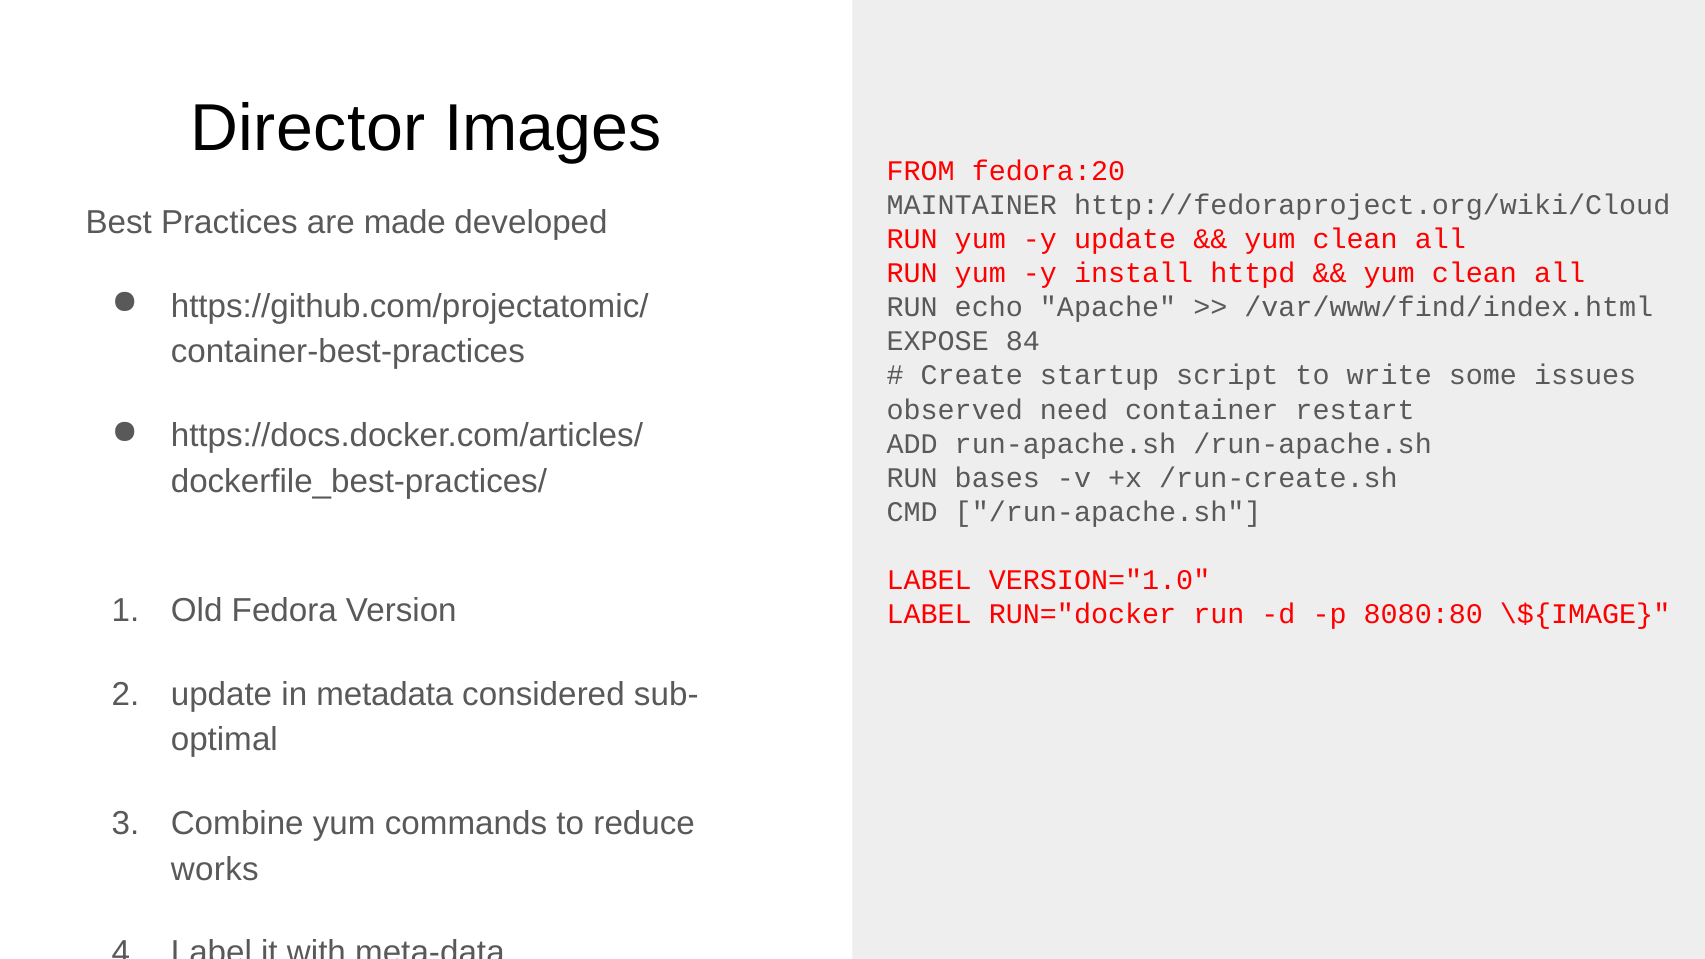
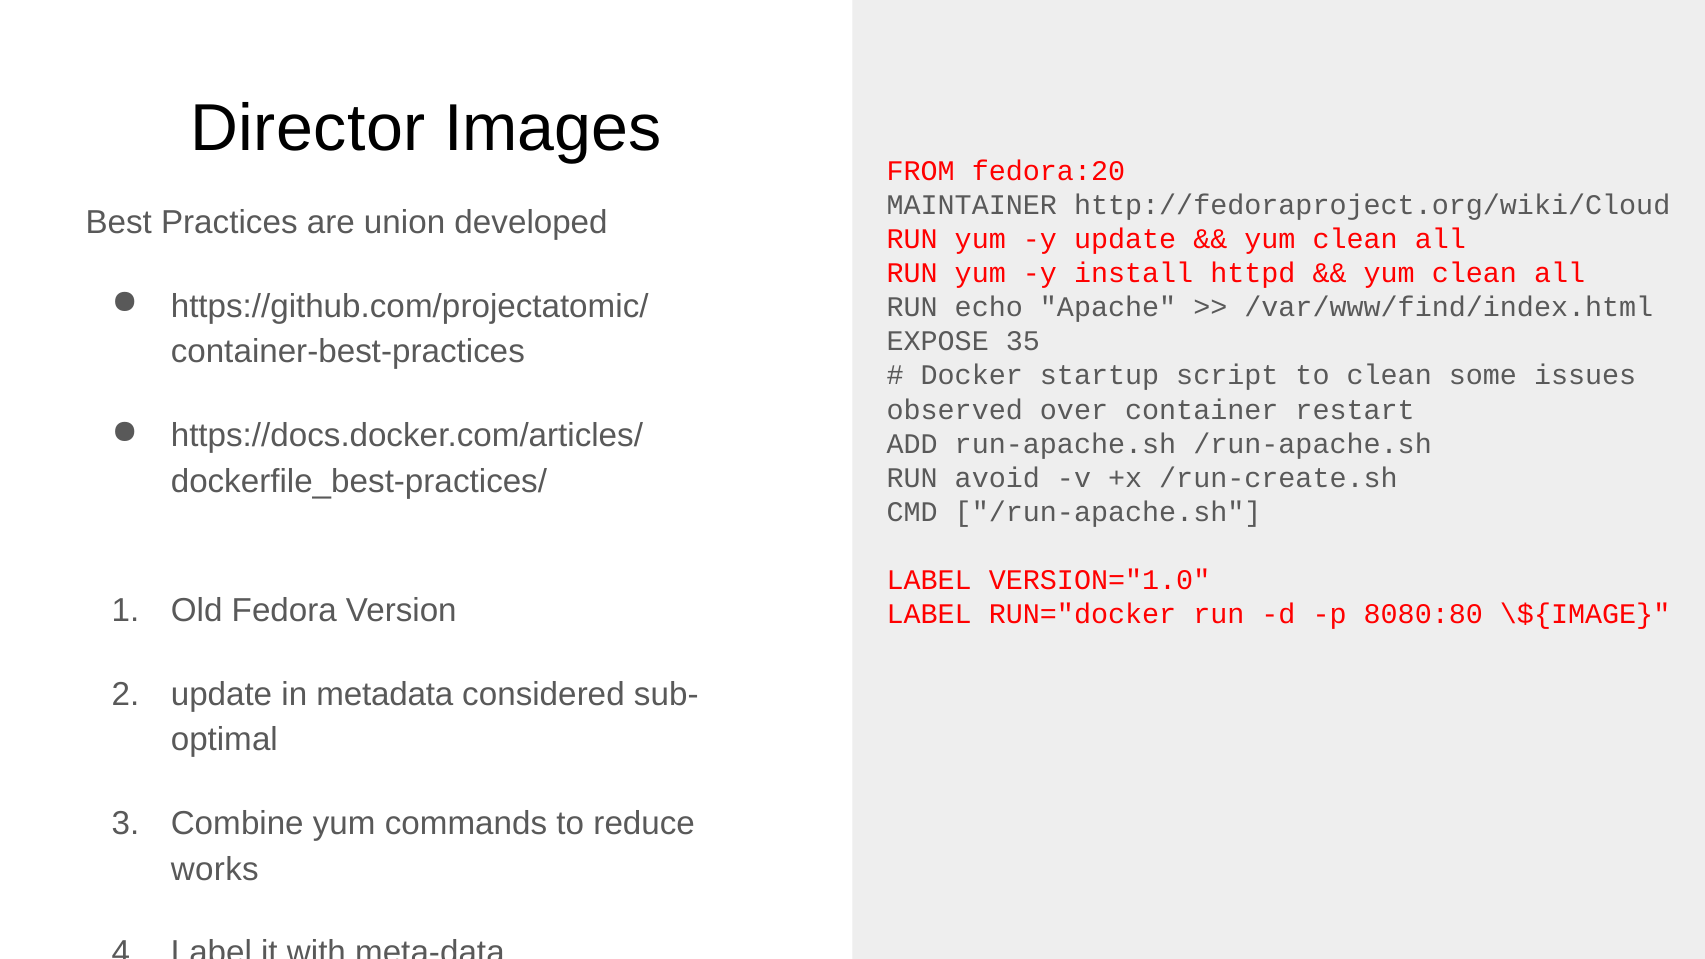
made: made -> union (405, 223)
84: 84 -> 35 (1023, 342)
Create: Create -> Docker (972, 376)
to write: write -> clean (1389, 376)
need: need -> over (1074, 410)
bases: bases -> avoid (997, 478)
